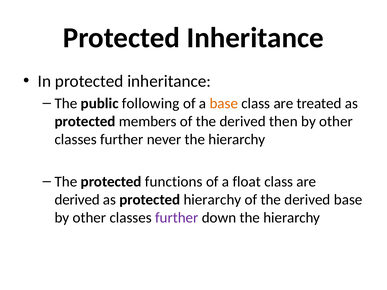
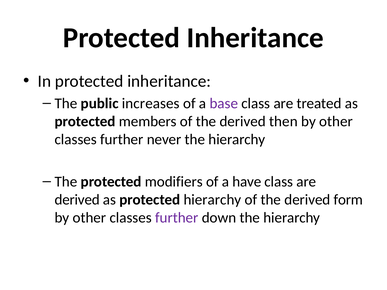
following: following -> increases (151, 103)
base colour: orange -> purple (224, 103)
functions: functions -> modifiers (174, 182)
float: float -> have (247, 182)
derived base: base -> form (348, 200)
